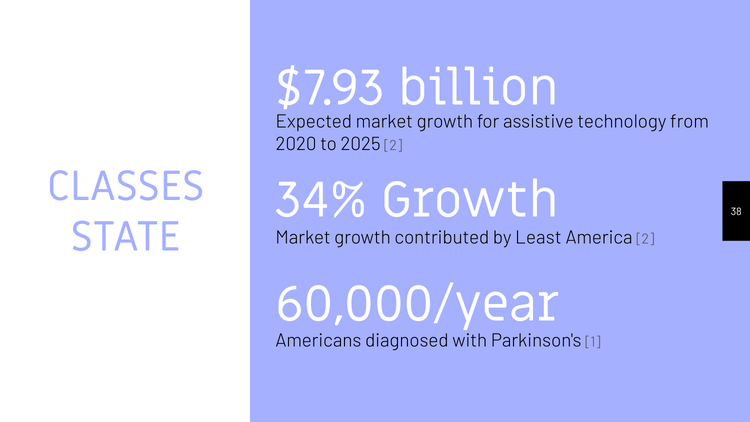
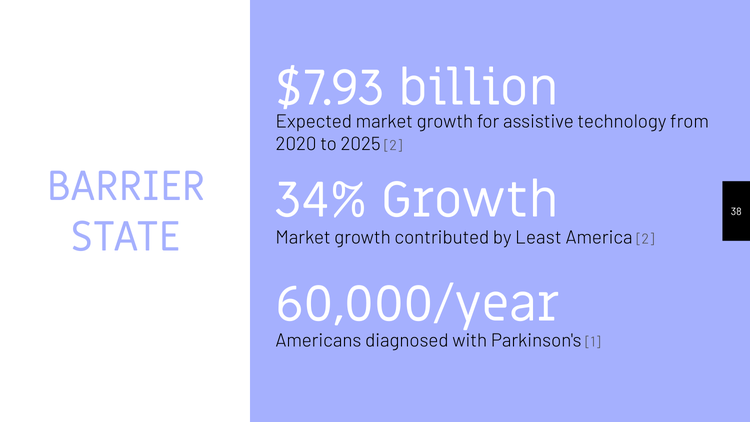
CLASSES: CLASSES -> BARRIER (126, 186)
